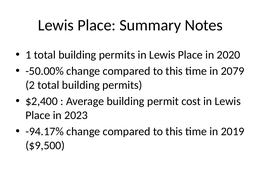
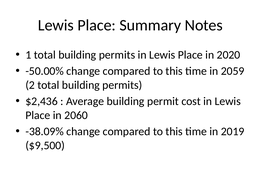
2079: 2079 -> 2059 (233, 71)
$2,400: $2,400 -> $2,436 (42, 101)
2023: 2023 -> 2060 (76, 115)
-94.17%: -94.17% -> -38.09% (45, 131)
